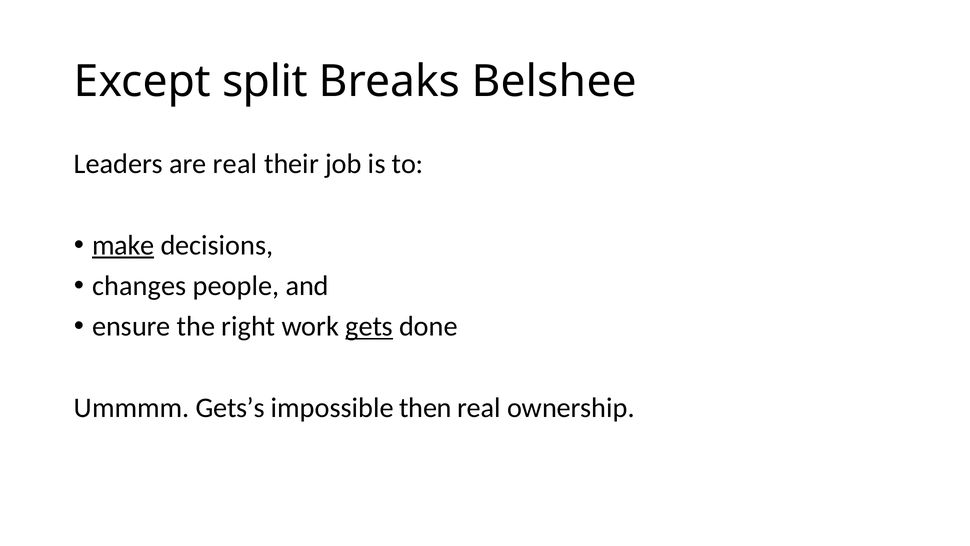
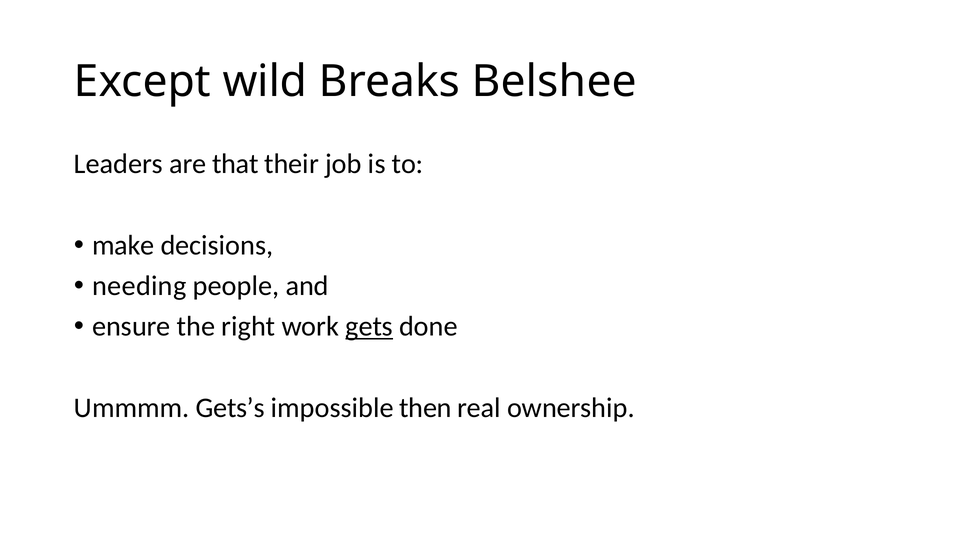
split: split -> wild (265, 81)
are real: real -> that (235, 164)
make underline: present -> none (123, 245)
changes: changes -> needing (139, 286)
